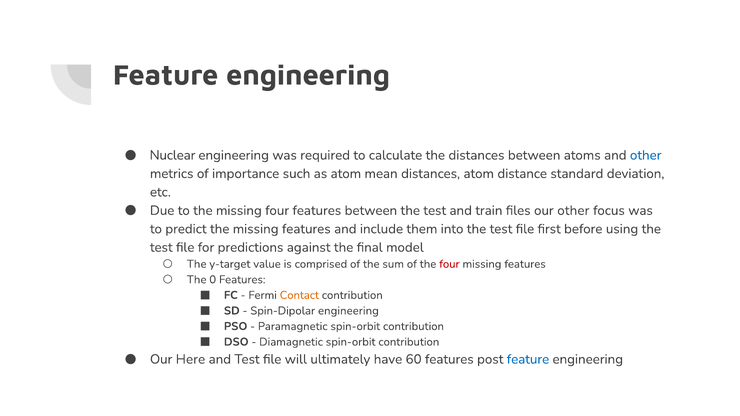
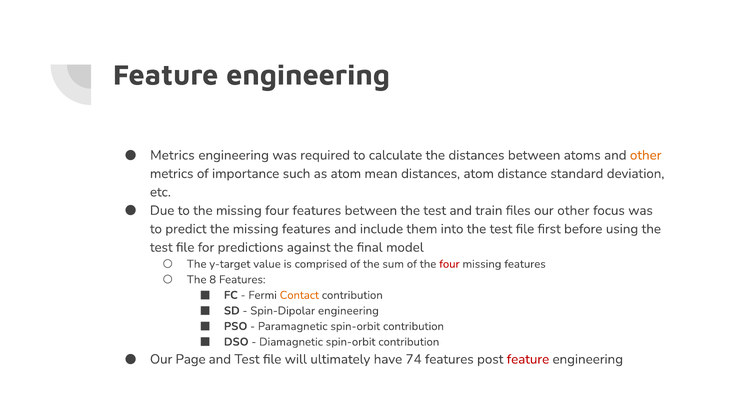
Nuclear: Nuclear -> Metrics (172, 155)
other colour: blue -> orange (646, 155)
0: 0 -> 8 (213, 280)
Here: Here -> Page (191, 359)
60: 60 -> 74 (414, 359)
feature colour: blue -> red (528, 359)
